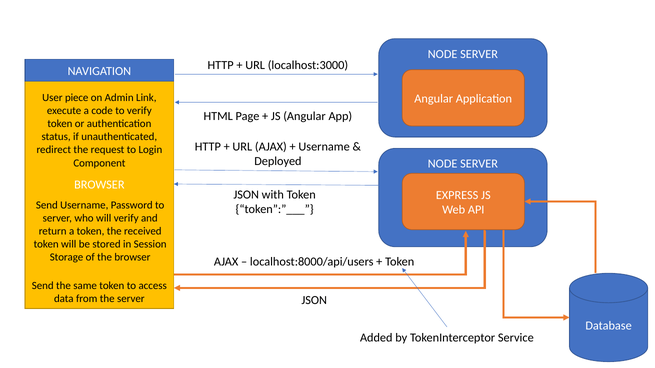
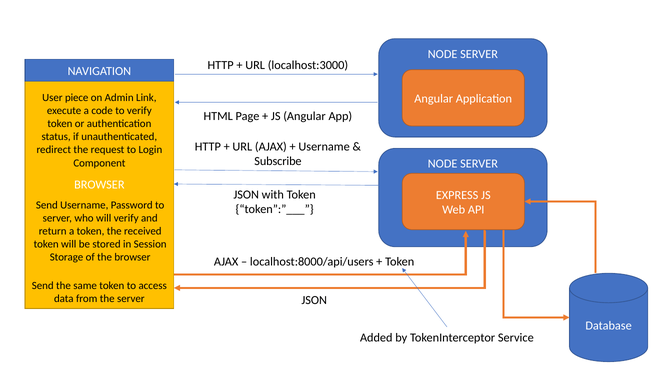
Deployed: Deployed -> Subscribe (278, 162)
